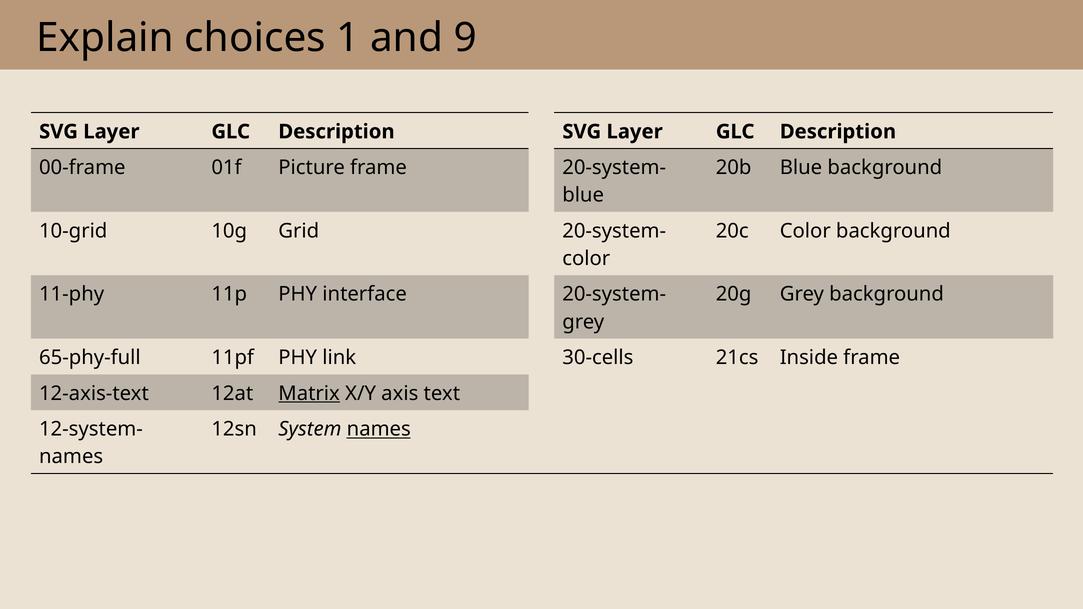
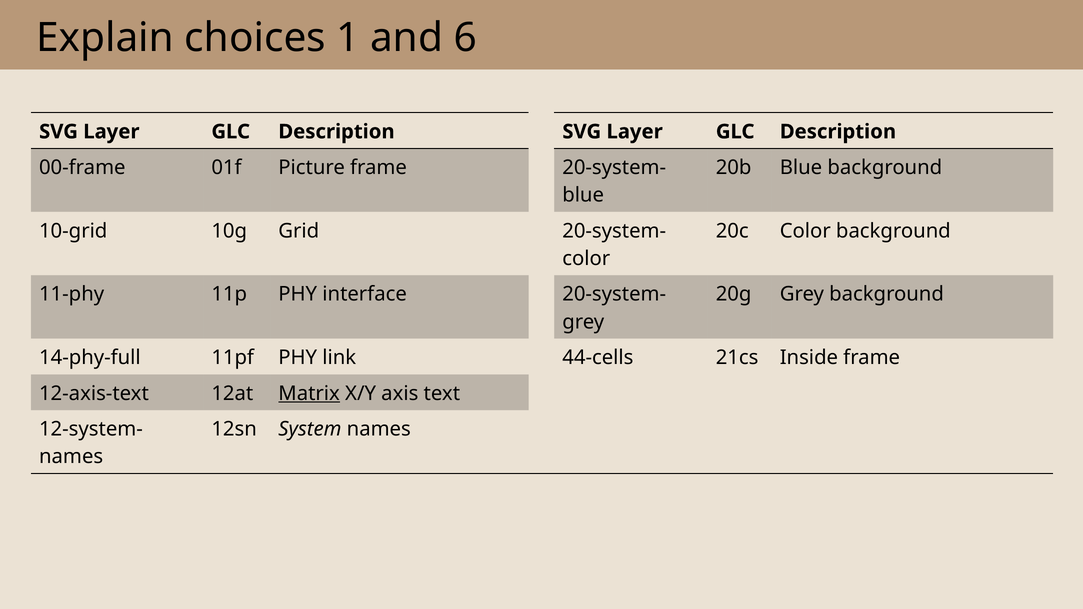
9: 9 -> 6 (465, 38)
65-phy-full: 65-phy-full -> 14-phy-full (90, 358)
30-cells: 30-cells -> 44-cells (598, 358)
names underline: present -> none (379, 429)
